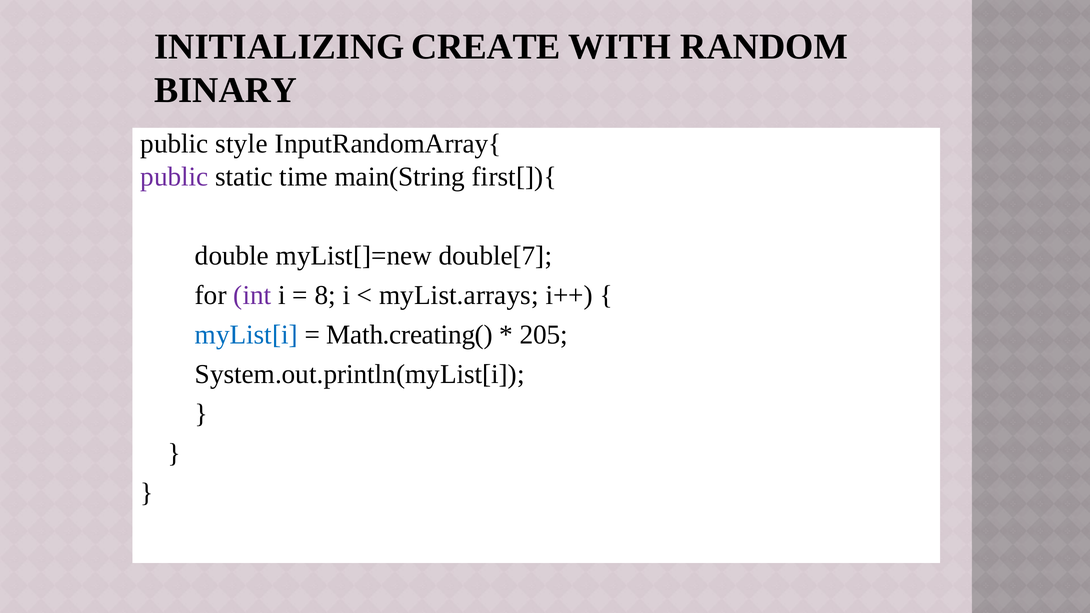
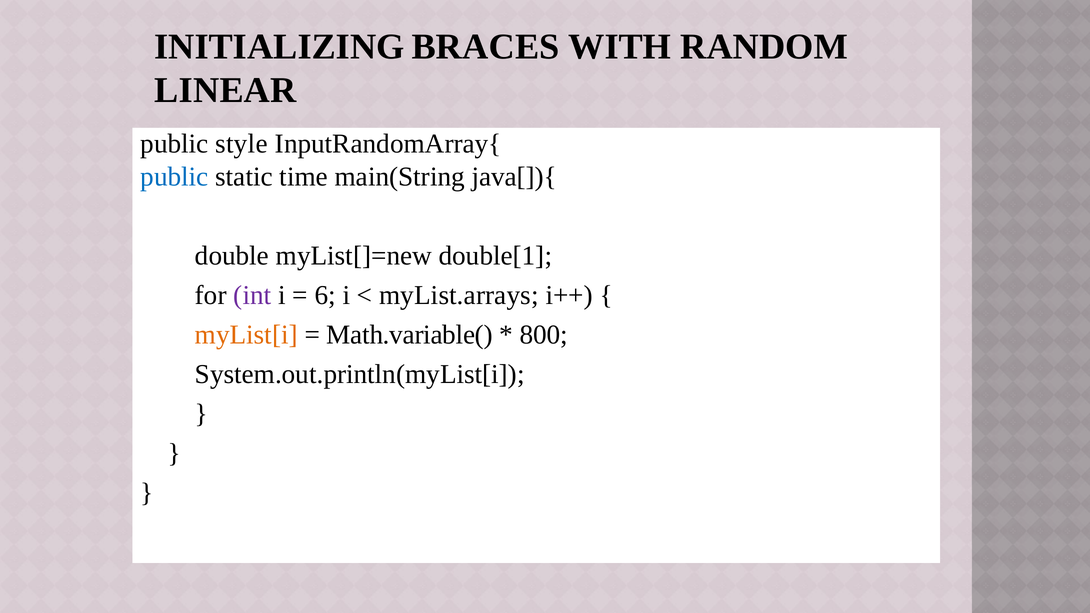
CREATE: CREATE -> BRACES (486, 47)
BINARY: BINARY -> LINEAR (225, 90)
public colour: purple -> blue (174, 177)
first[]){: first[]){ -> java[]){ (514, 177)
double[7: double[7 -> double[1 (495, 256)
8: 8 -> 6 (325, 295)
myList[i colour: blue -> orange (246, 335)
Math.creating(: Math.creating( -> Math.variable( (410, 335)
205: 205 -> 800 (544, 335)
